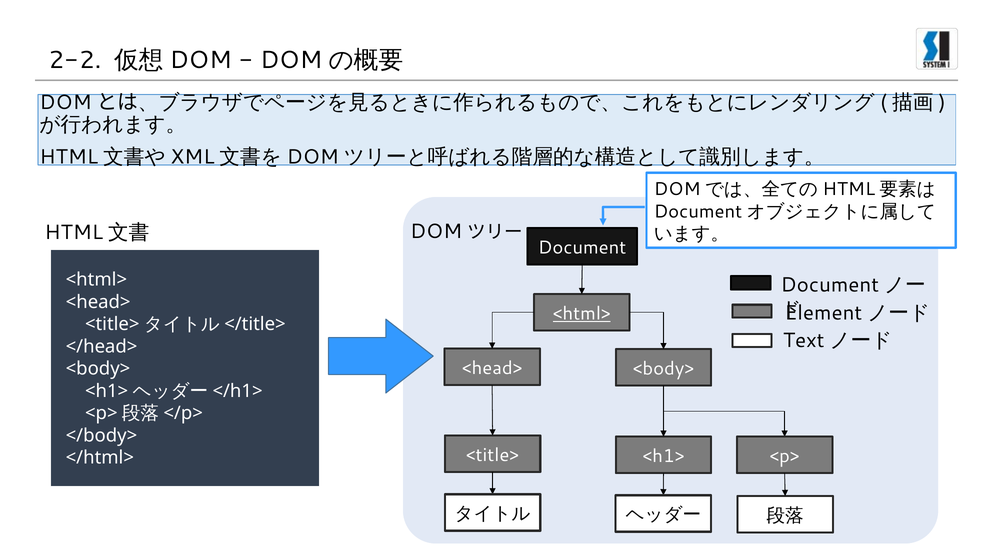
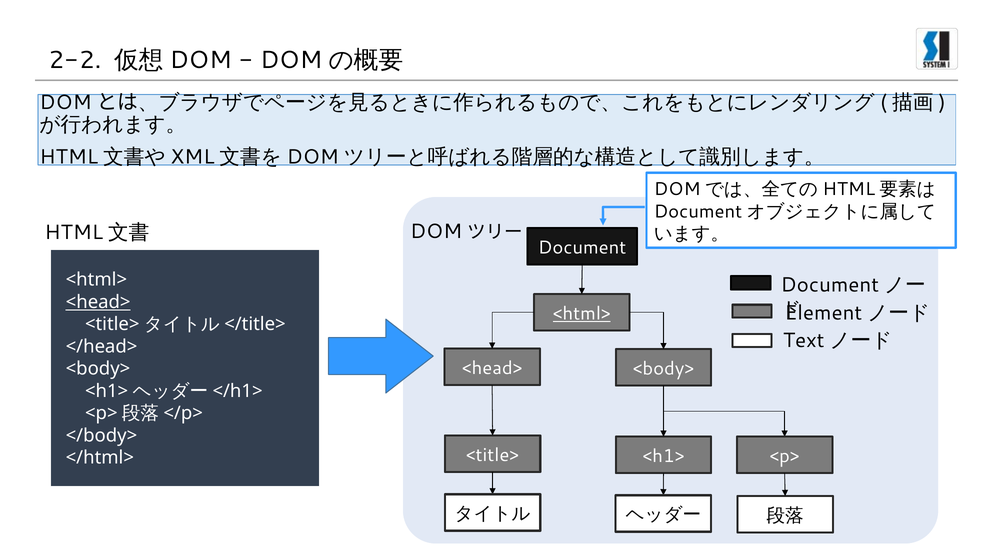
<head> underline: none -> present (98, 302)
